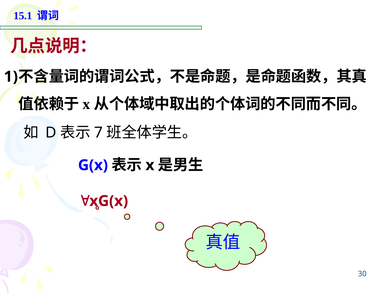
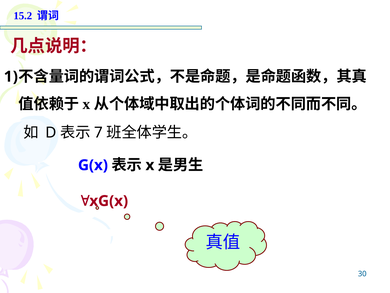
15.1: 15.1 -> 15.2 (23, 16)
